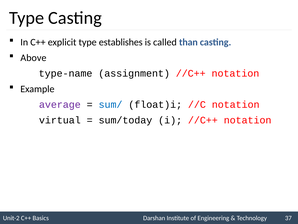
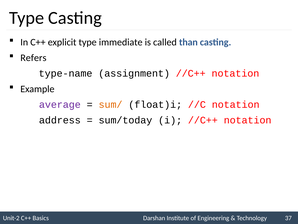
establishes: establishes -> immediate (121, 42)
Above: Above -> Refers (33, 58)
sum/ colour: blue -> orange (111, 104)
virtual: virtual -> address (60, 120)
